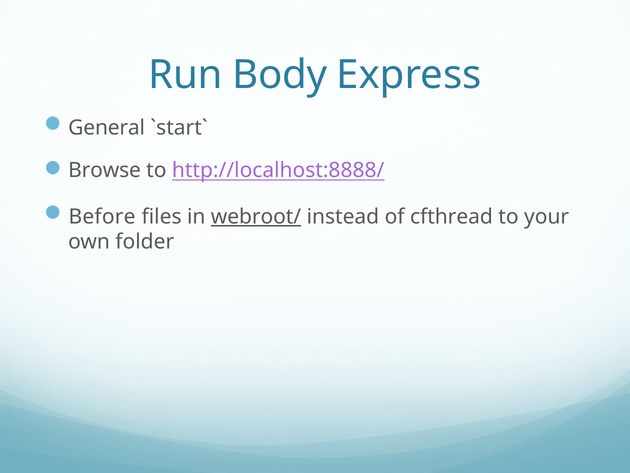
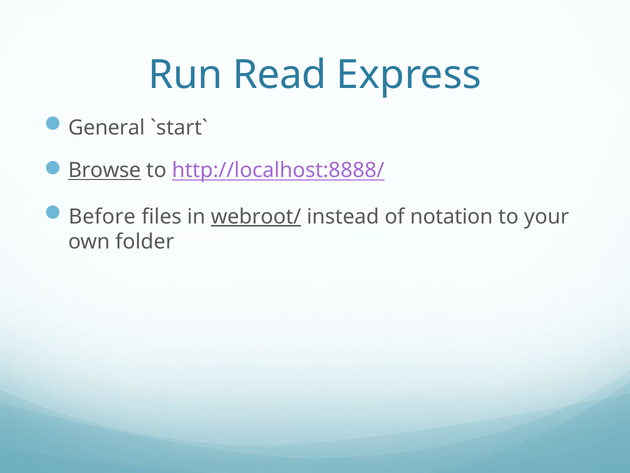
Body: Body -> Read (280, 75)
Browse underline: none -> present (105, 170)
cfthread: cfthread -> notation (451, 216)
